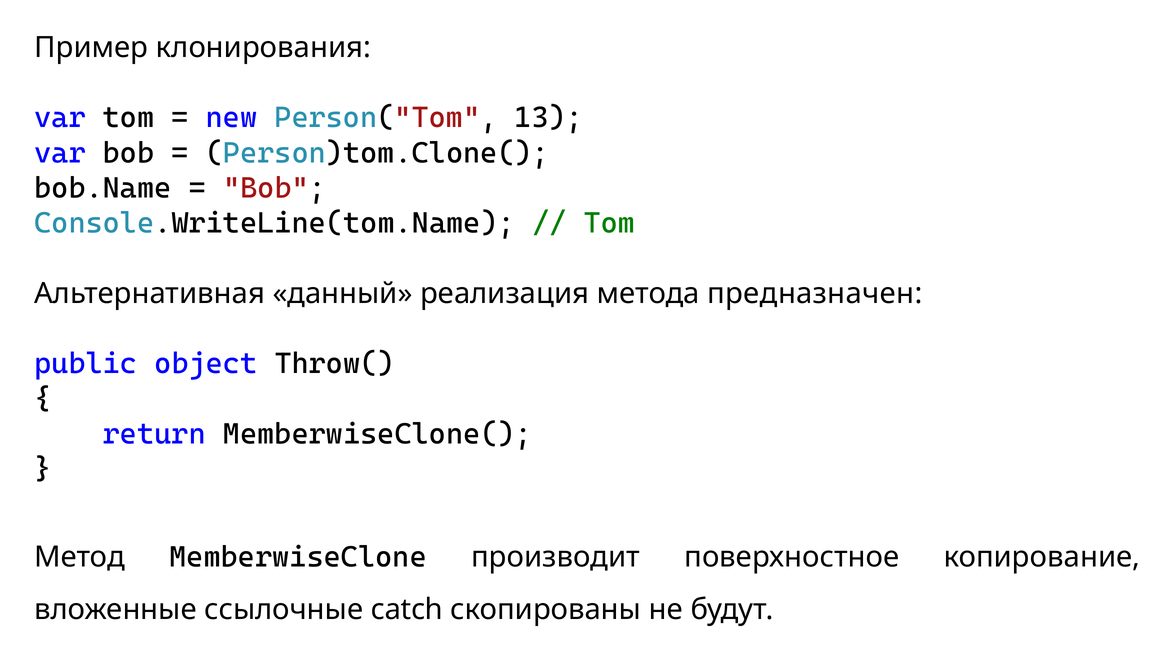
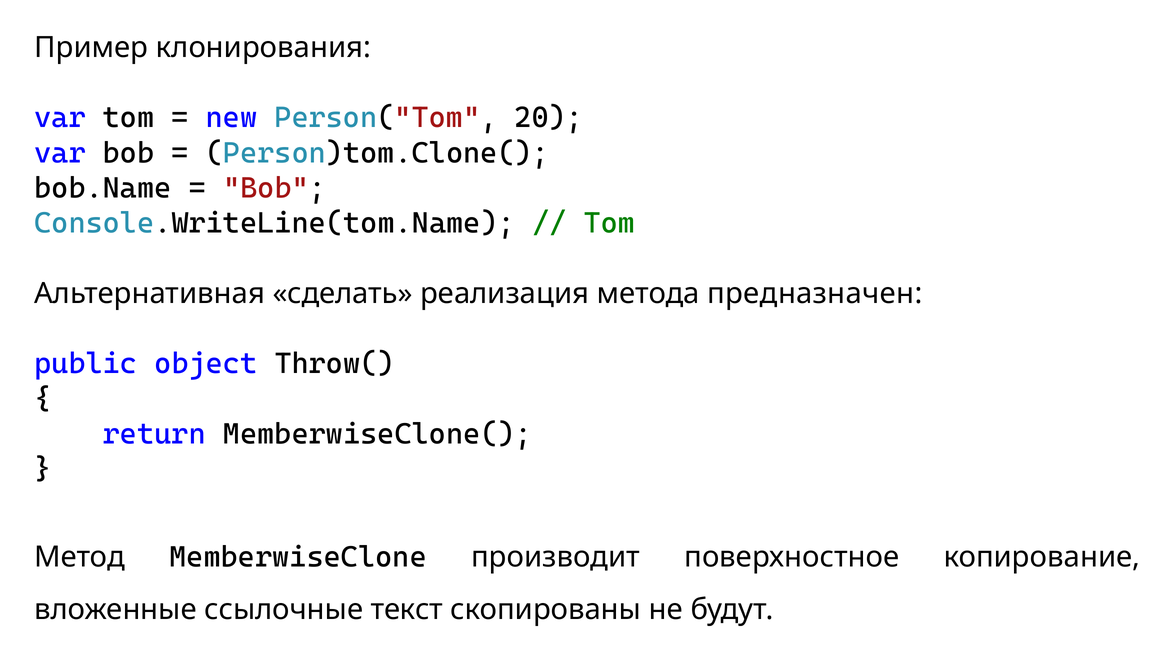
13: 13 -> 20 (549, 118)
данный: данный -> сделать (343, 294)
catch: catch -> текст (407, 610)
